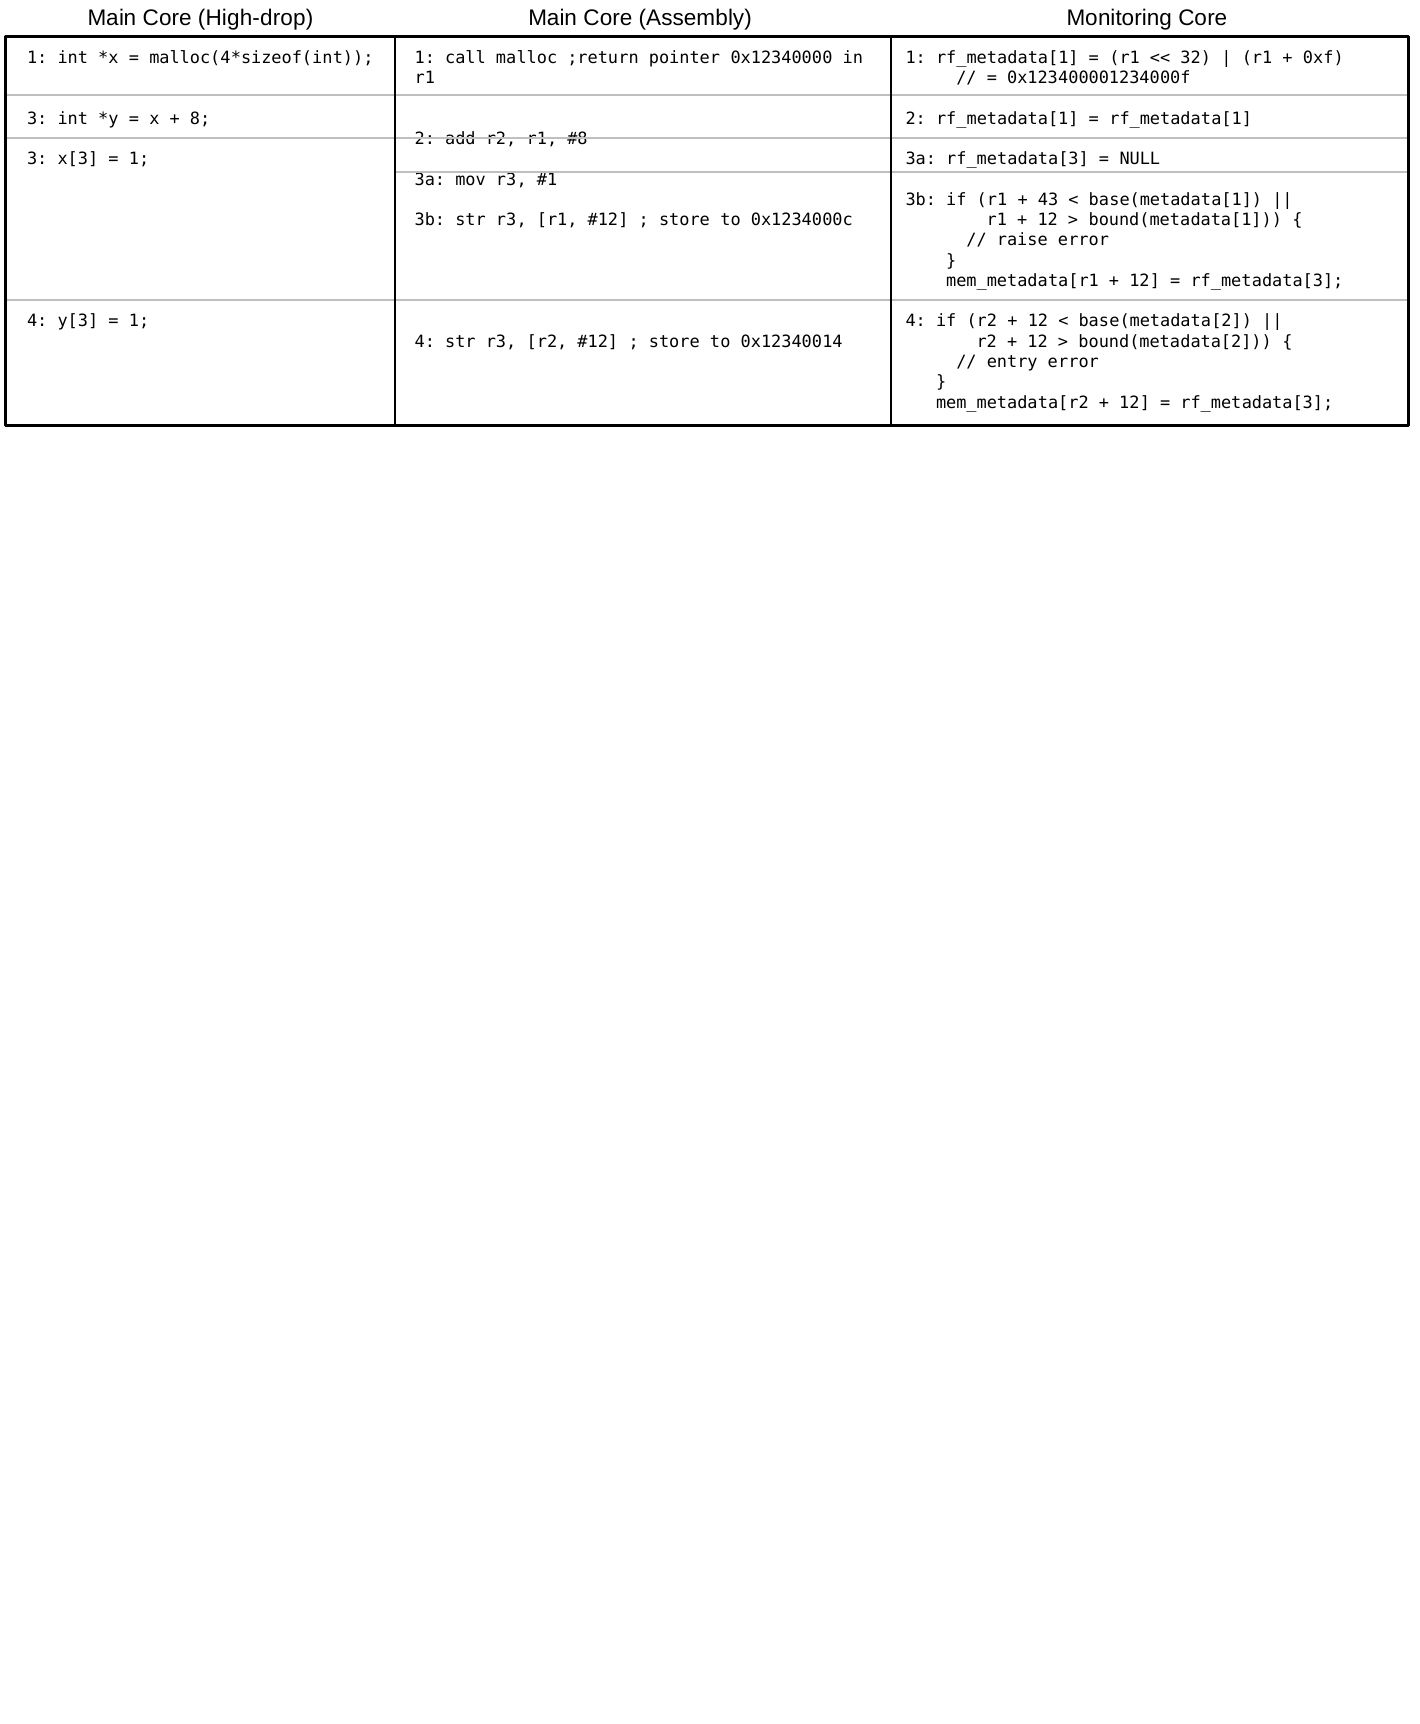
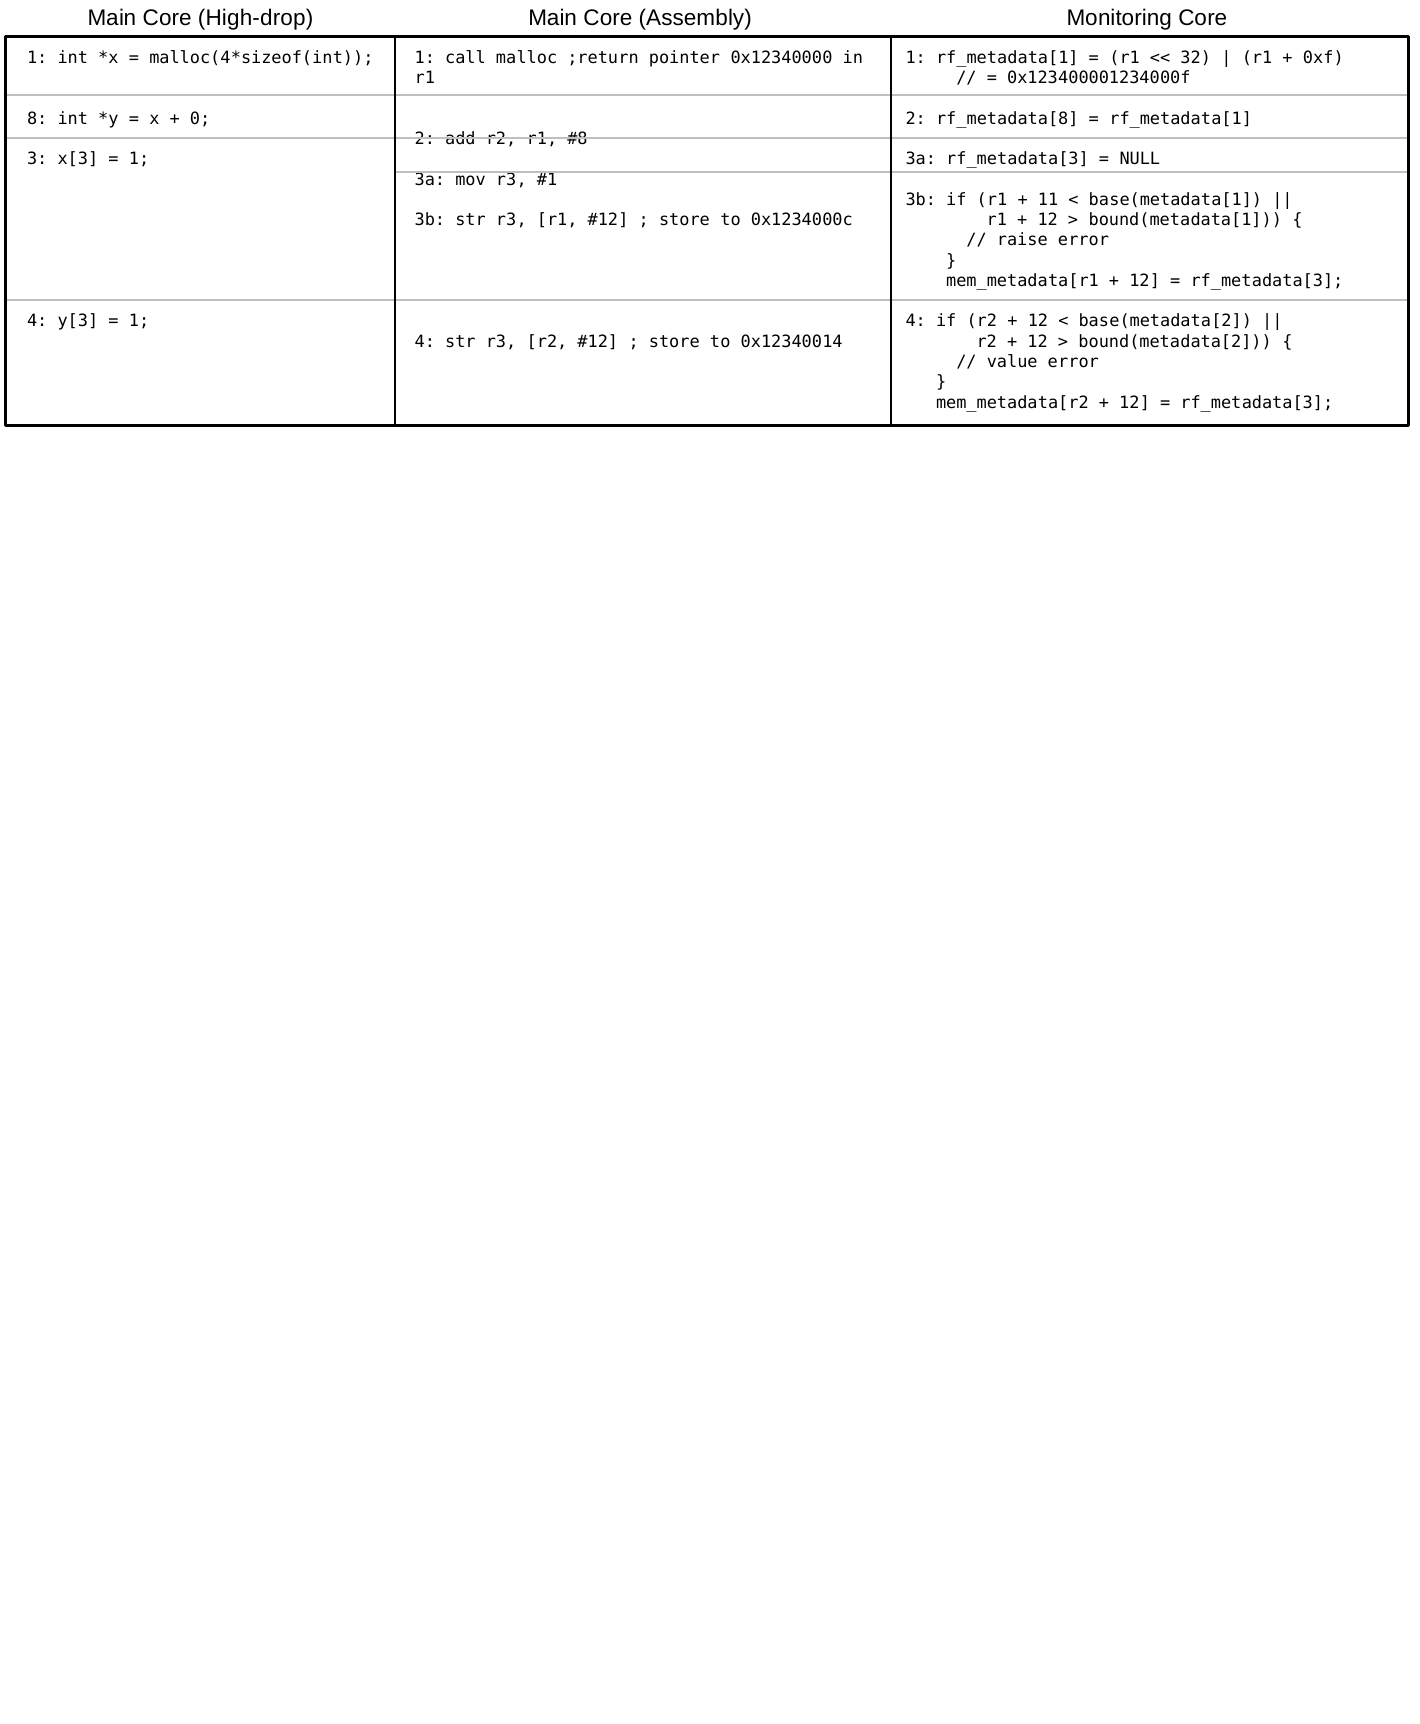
3: 3 -> 8 (37, 119)
8: 8 -> 0 (200, 119)
2 rf_metadata[1: rf_metadata[1 -> rf_metadata[8 (1007, 119)
43: 43 -> 11 (1048, 200)
entry: entry -> value (1012, 362)
